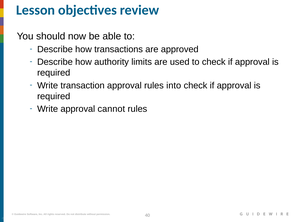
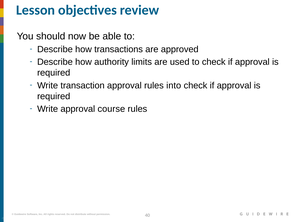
cannot: cannot -> course (111, 109)
